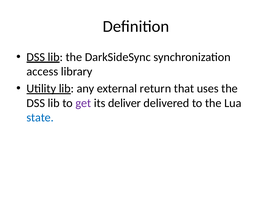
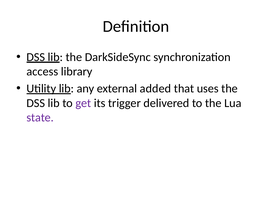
return: return -> added (155, 89)
deliver: deliver -> trigger (124, 103)
state colour: blue -> purple (40, 118)
